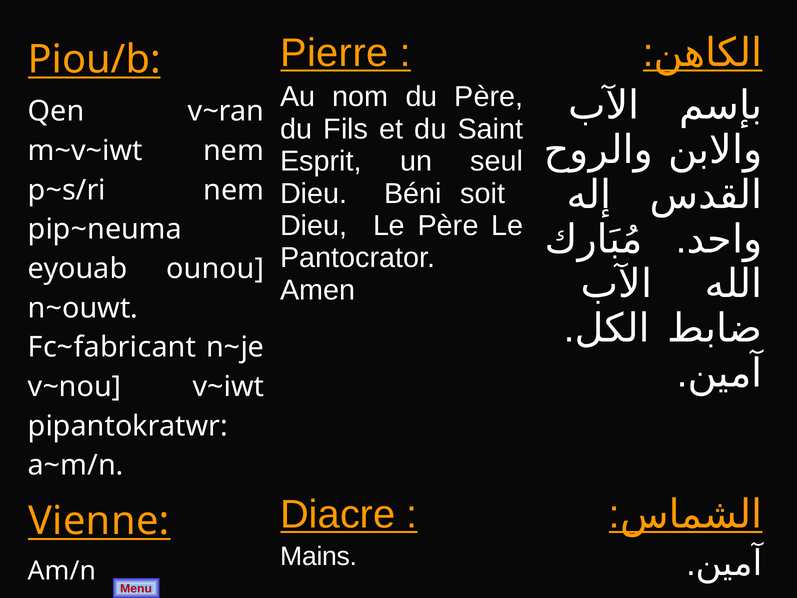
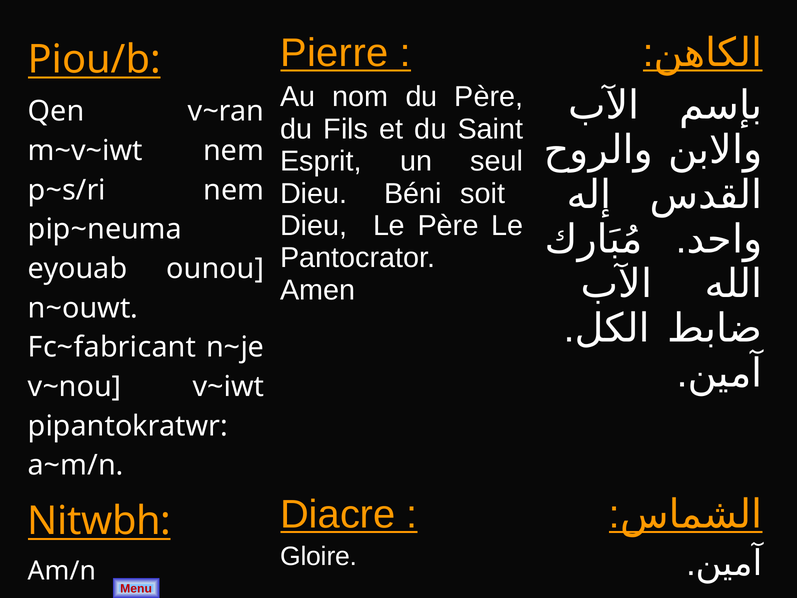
Vienne: Vienne -> Nitwbh (99, 521)
Mains: Mains -> Gloire (319, 556)
